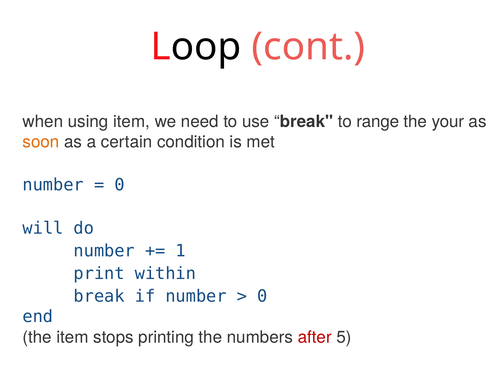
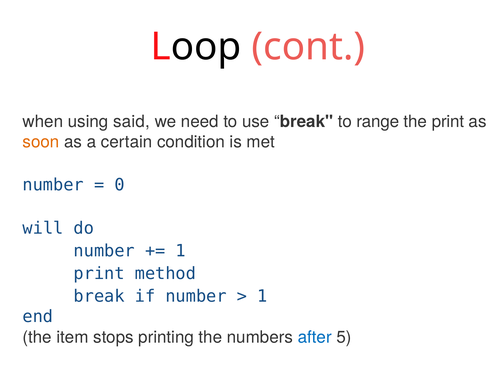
using item: item -> said (131, 122)
the your: your -> print (448, 122)
within: within -> method (165, 274)
0: 0 -> 1 (262, 296)
after colour: red -> blue (315, 337)
